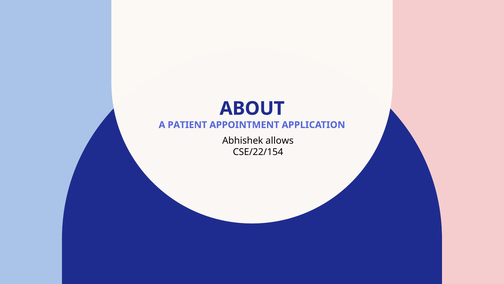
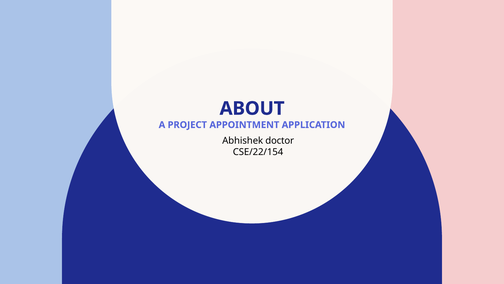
PATIENT: PATIENT -> PROJECT (187, 125)
allows: allows -> doctor (280, 140)
